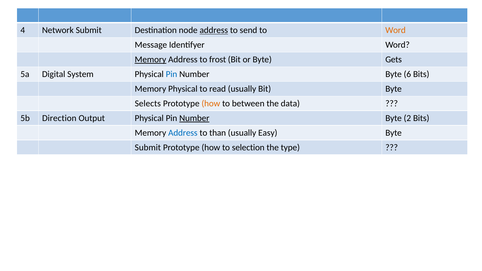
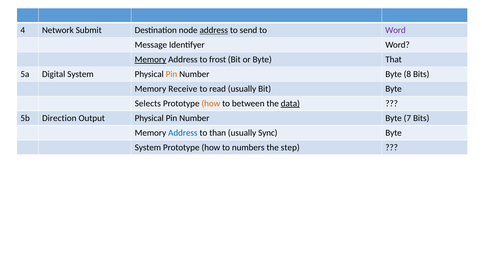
Word colour: orange -> purple (395, 30)
Gets: Gets -> That (394, 60)
Pin colour: blue -> orange (171, 74)
6: 6 -> 8 (407, 74)
Memory Physical: Physical -> Receive (183, 89)
data underline: none -> present (290, 104)
Number underline: present -> none (194, 118)
2: 2 -> 7 (407, 118)
Easy: Easy -> Sync (268, 133)
Submit: Submit -> System (148, 148)
selection: selection -> numbers (248, 148)
type: type -> step (290, 148)
